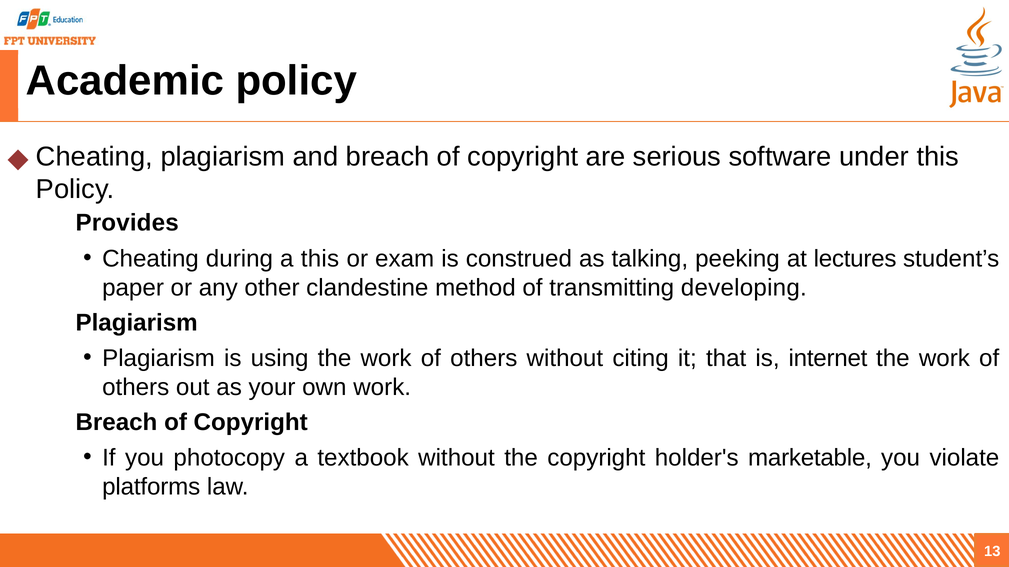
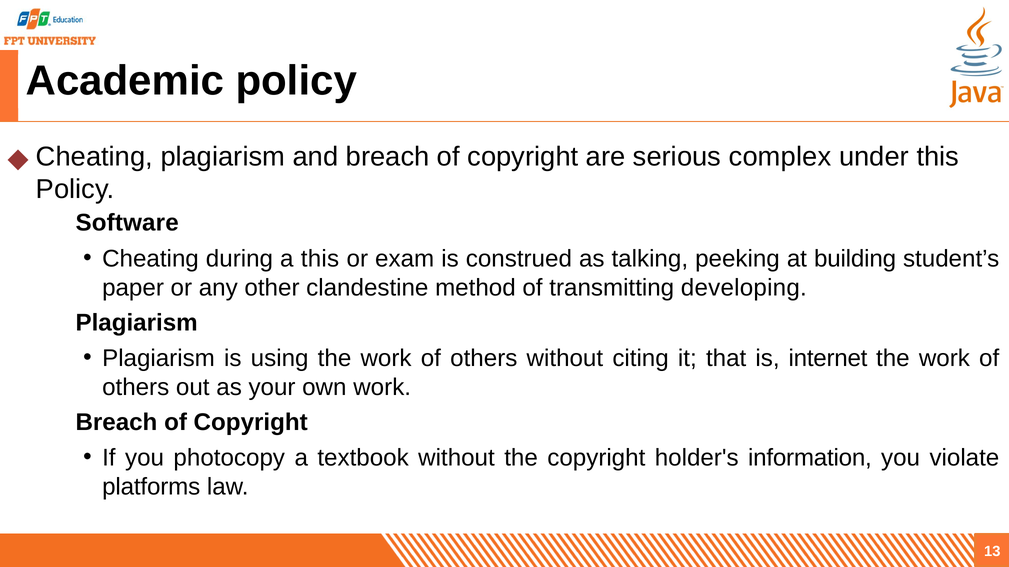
software: software -> complex (780, 157)
Provides: Provides -> Software (127, 223)
lectures: lectures -> building (855, 259)
marketable: marketable -> information (810, 458)
